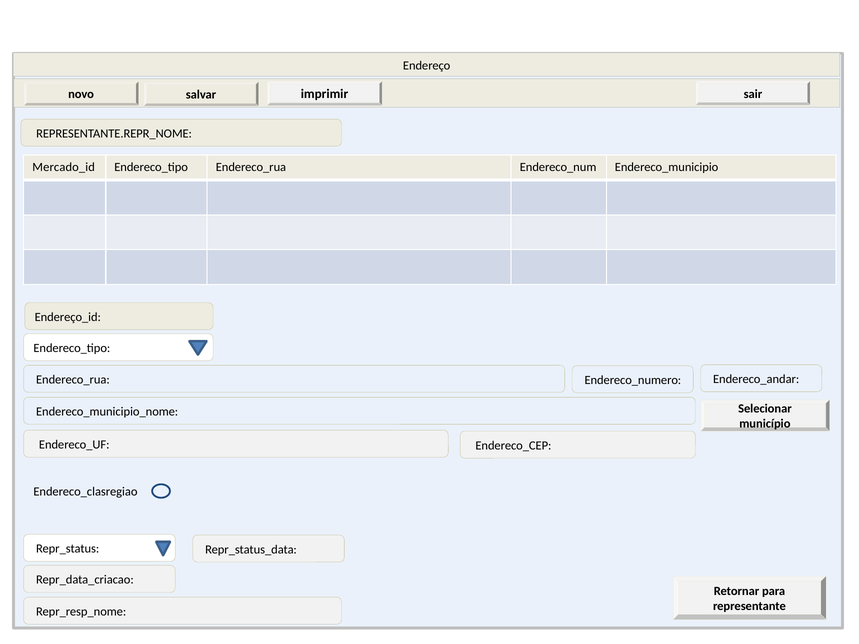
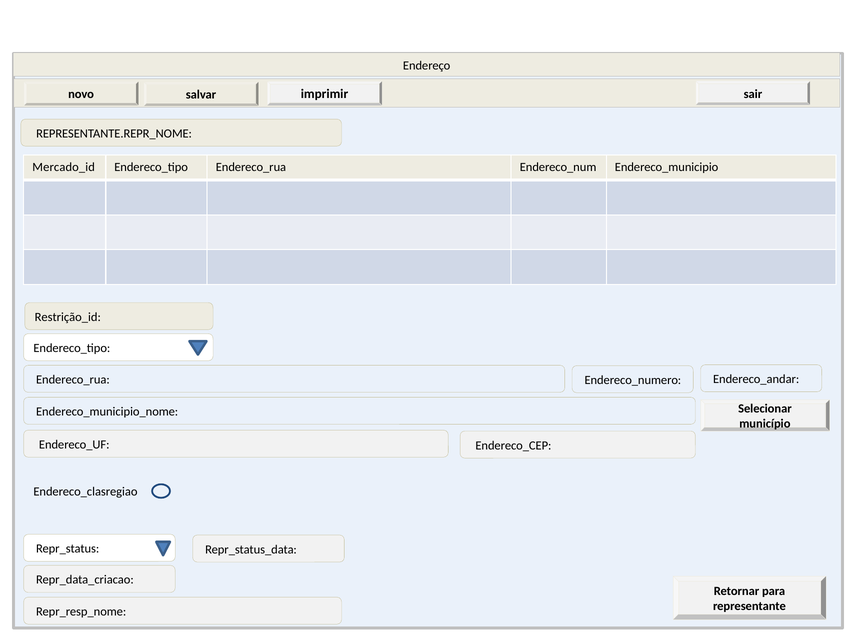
Endereço_id: Endereço_id -> Restrição_id (68, 317)
